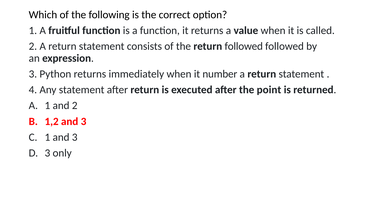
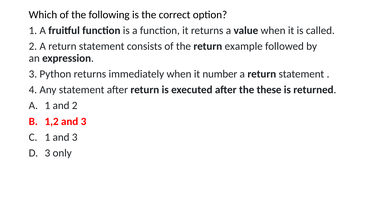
return followed: followed -> example (244, 46)
point: point -> these (269, 90)
